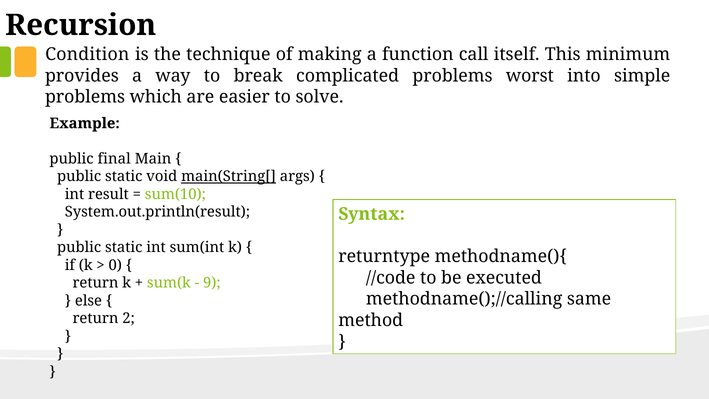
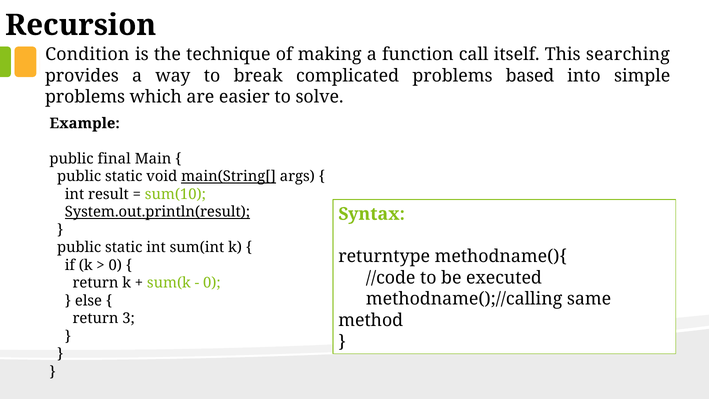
minimum: minimum -> searching (628, 54)
worst: worst -> based (530, 76)
System.out.println(result underline: none -> present (157, 212)
9: 9 -> 0 (212, 283)
2: 2 -> 3 (129, 318)
